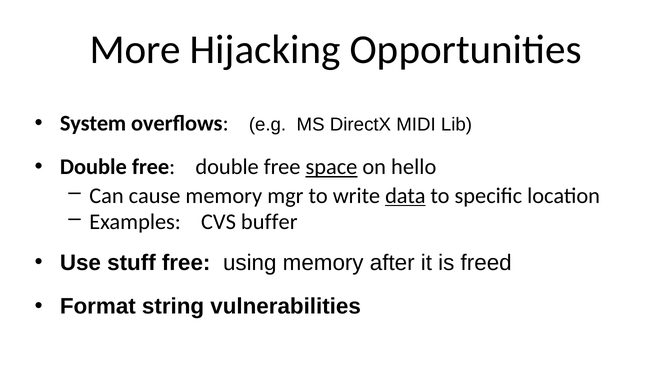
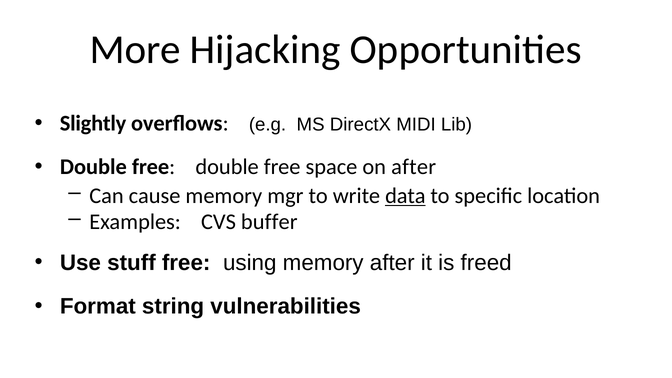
System: System -> Slightly (93, 123)
space underline: present -> none (331, 167)
on hello: hello -> after (414, 167)
